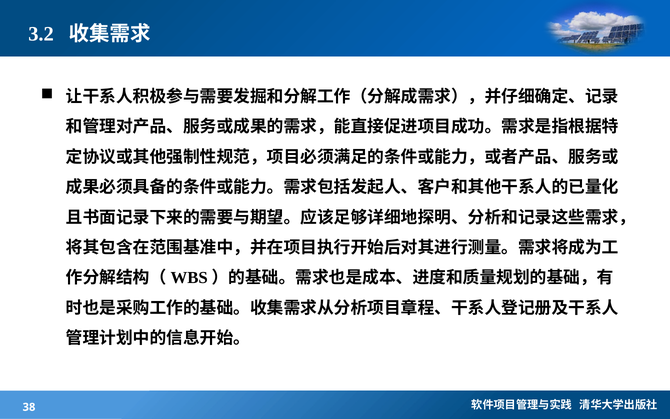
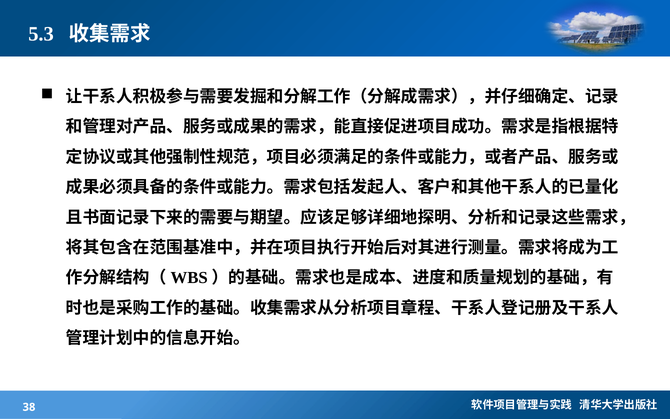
3.2: 3.2 -> 5.3 (41, 34)
